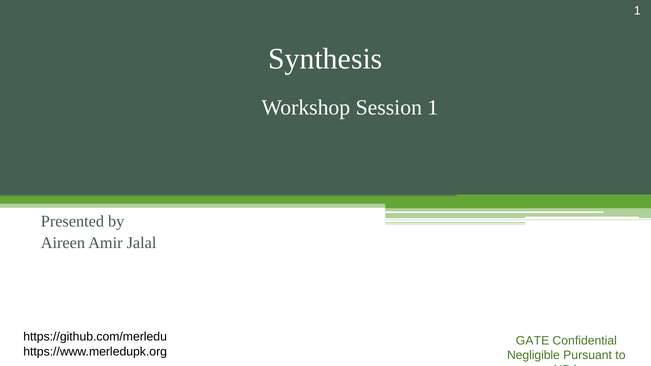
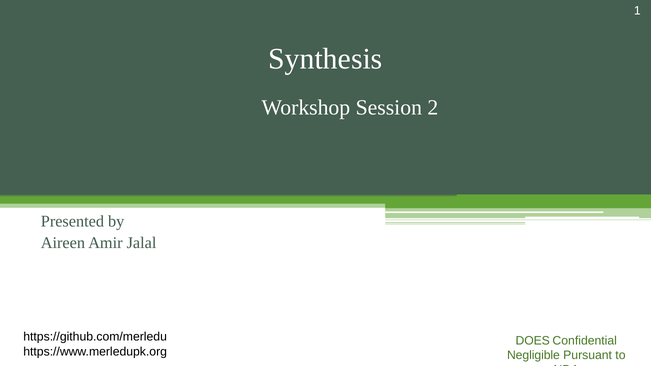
Session 1: 1 -> 2 (433, 108)
GATE: GATE -> DOES (533, 341)
